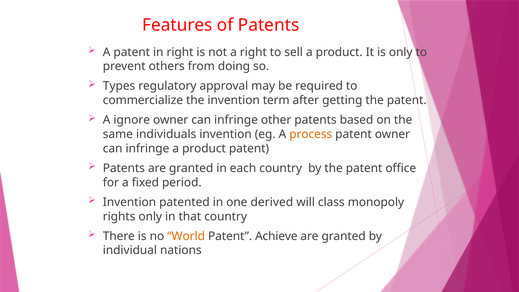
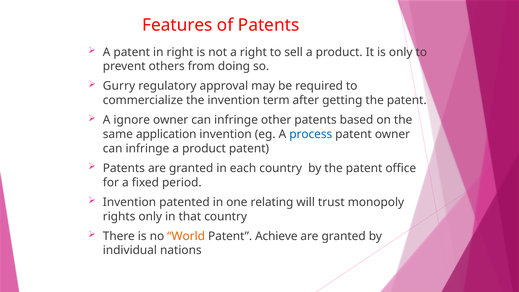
Types: Types -> Gurry (119, 86)
individuals: individuals -> application (166, 134)
process colour: orange -> blue (311, 134)
derived: derived -> relating (272, 202)
class: class -> trust (331, 202)
